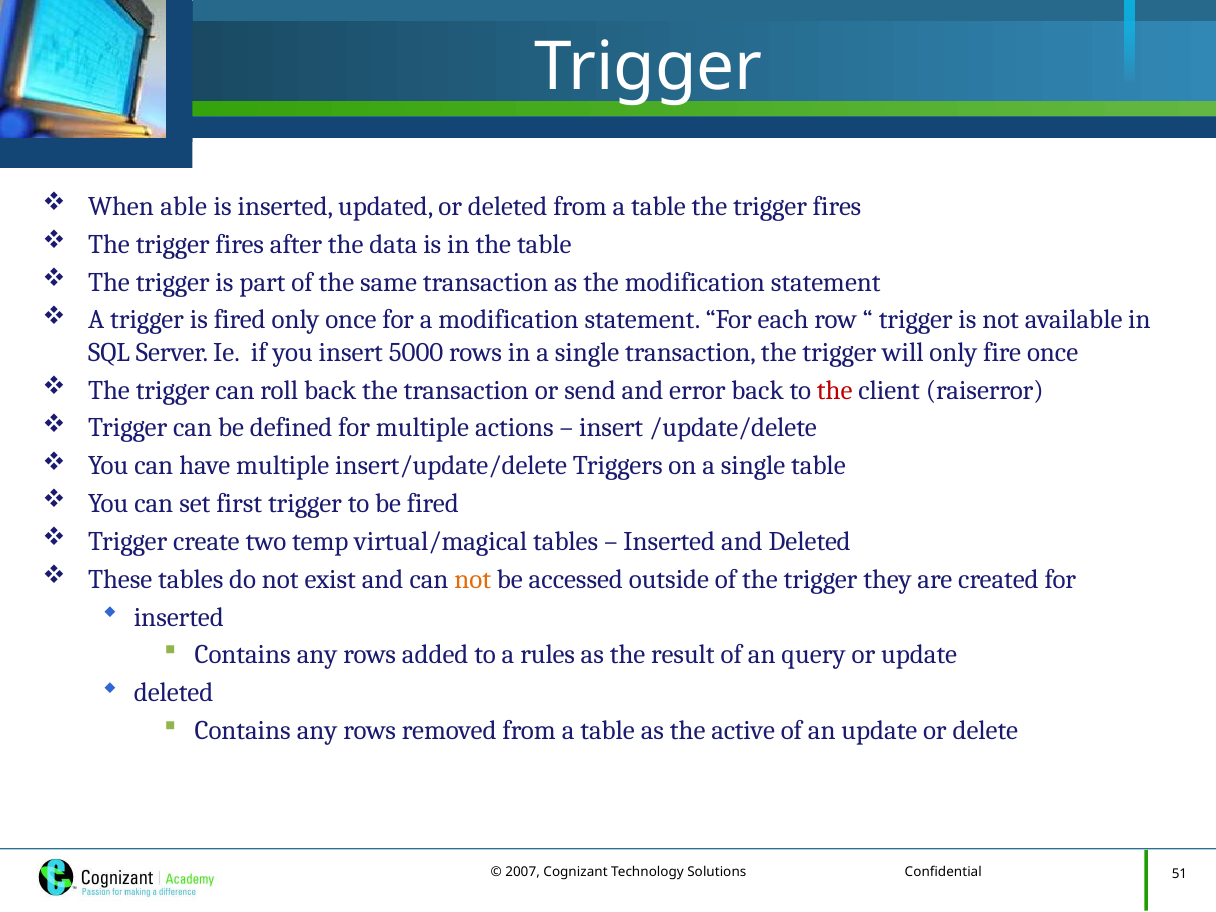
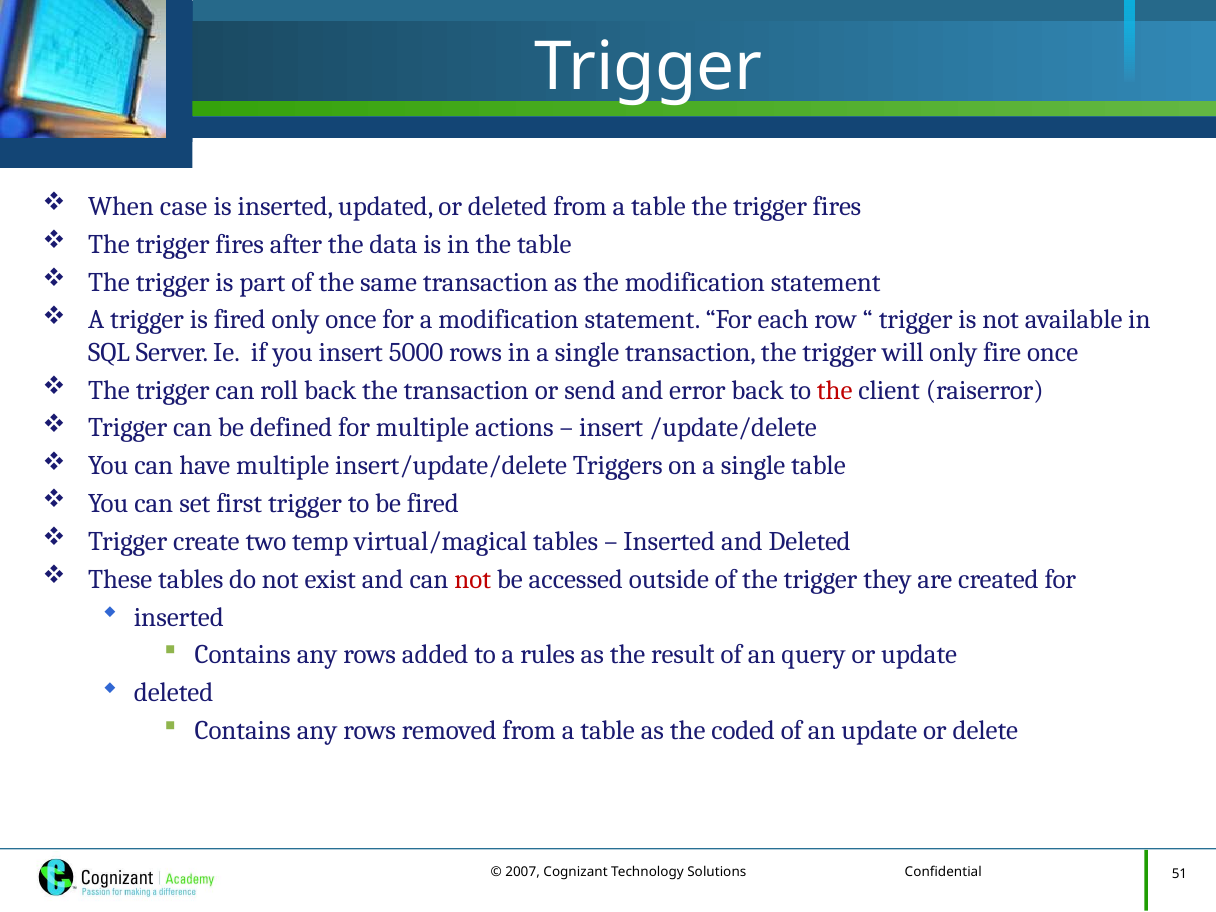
able: able -> case (184, 207)
not colour: orange -> red (473, 579)
active: active -> coded (743, 731)
